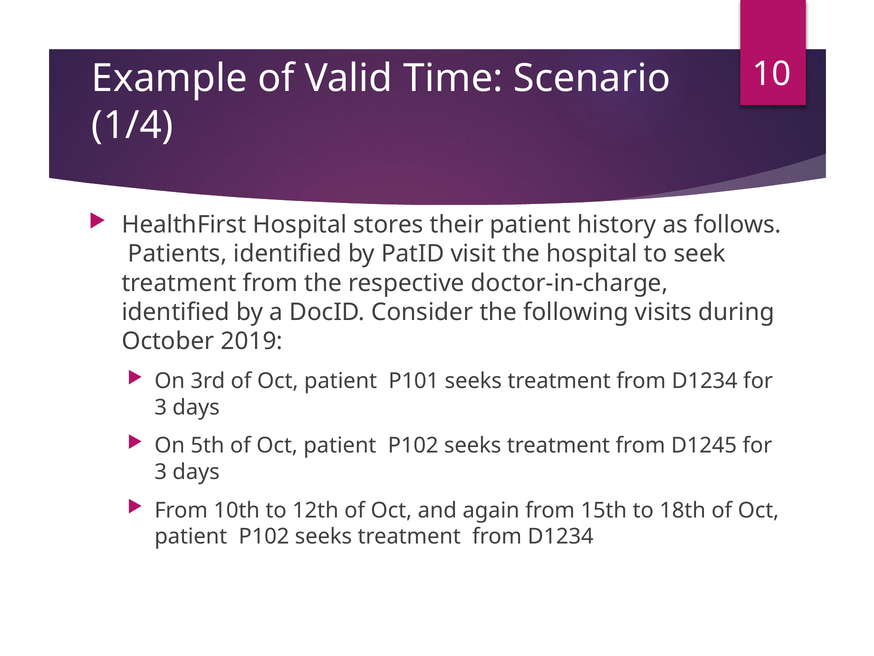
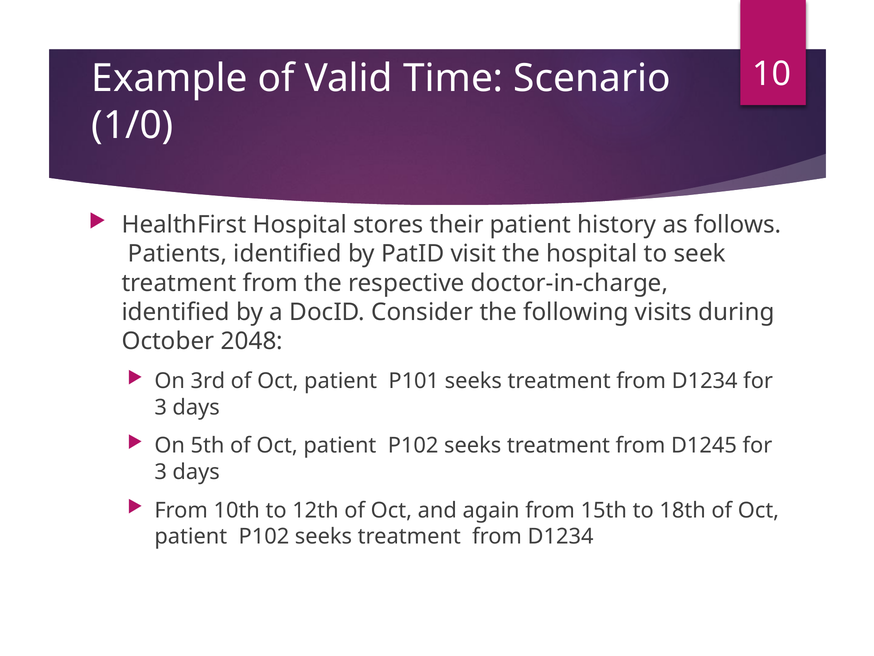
1/4: 1/4 -> 1/0 (133, 125)
2019: 2019 -> 2048 (252, 341)
